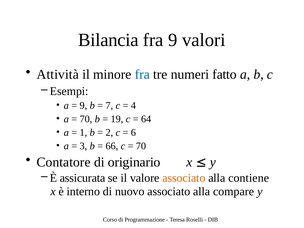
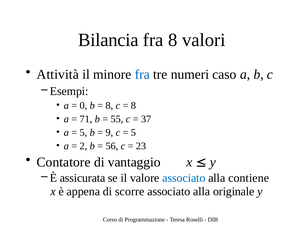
fra 9: 9 -> 8 (173, 40)
fatto: fatto -> caso (224, 74)
9: 9 -> 0 (83, 105)
7: 7 -> 8 (109, 105)
4: 4 -> 8 (133, 105)
70: 70 -> 71 (86, 119)
19: 19 -> 55 (117, 119)
64: 64 -> 37 (146, 119)
1: 1 -> 5 (83, 132)
2: 2 -> 9 (109, 132)
6: 6 -> 5 (133, 132)
3: 3 -> 2 (83, 146)
66: 66 -> 56 (112, 146)
70: 70 -> 23 (141, 146)
originario: originario -> vantaggio (134, 162)
associato colour: orange -> blue (184, 178)
interno: interno -> appena (83, 191)
nuovo: nuovo -> scorre (130, 191)
compare: compare -> originale (234, 191)
